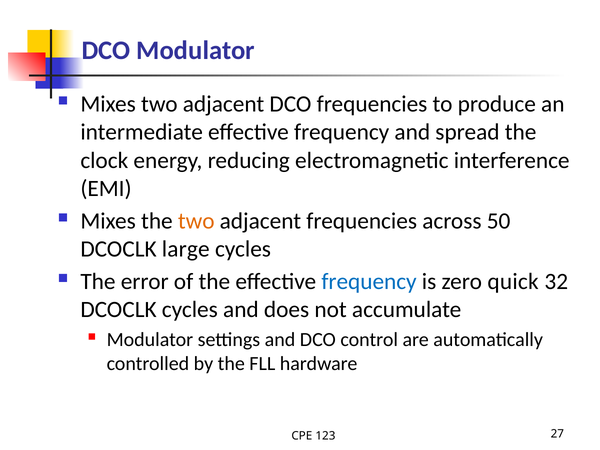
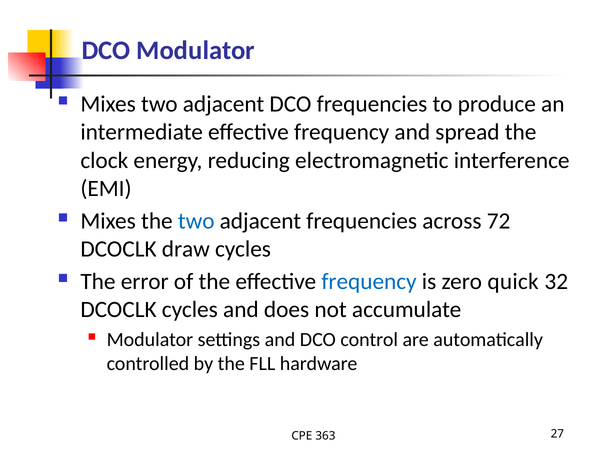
two colour: orange -> blue (196, 221)
50: 50 -> 72 (499, 221)
large: large -> draw (186, 249)
123: 123 -> 363 (325, 436)
